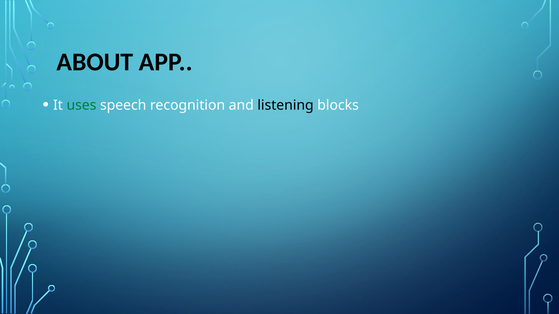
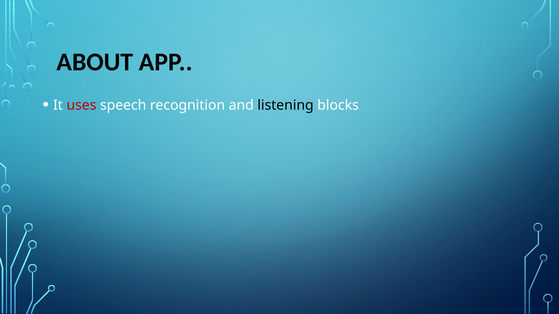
uses colour: green -> red (81, 105)
